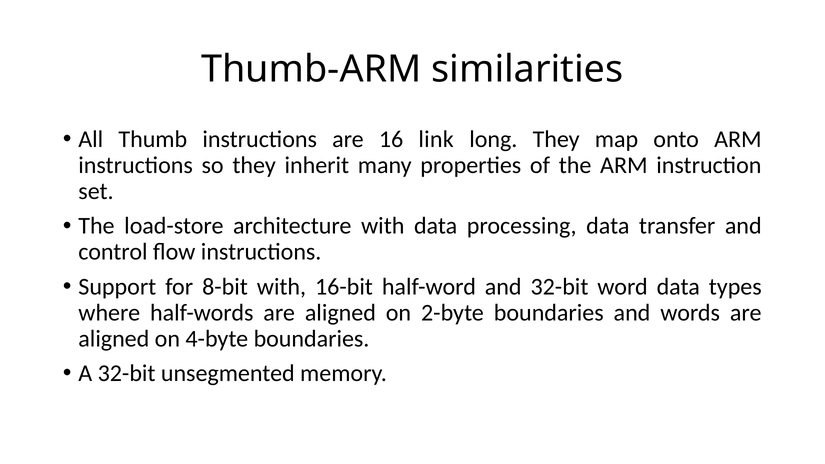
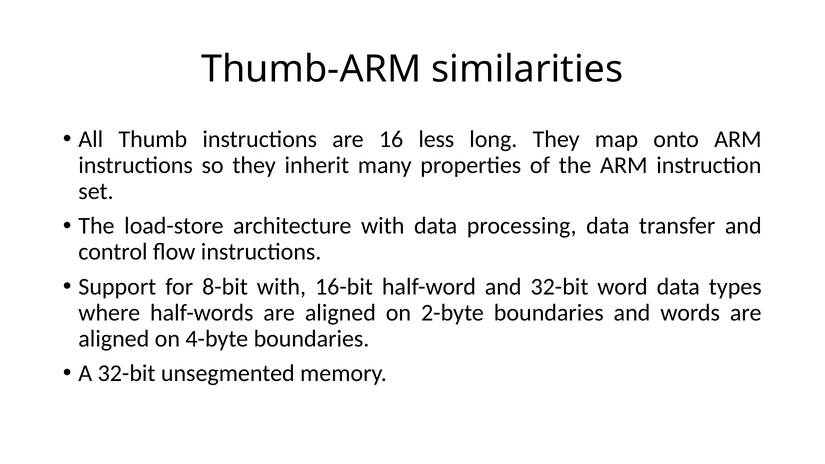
link: link -> less (436, 139)
